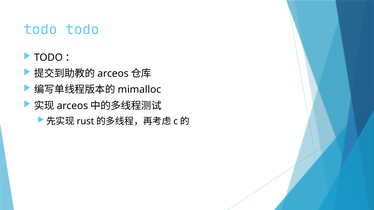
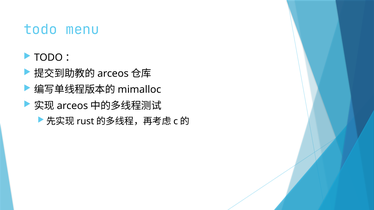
todo todo: todo -> menu (82, 29)
